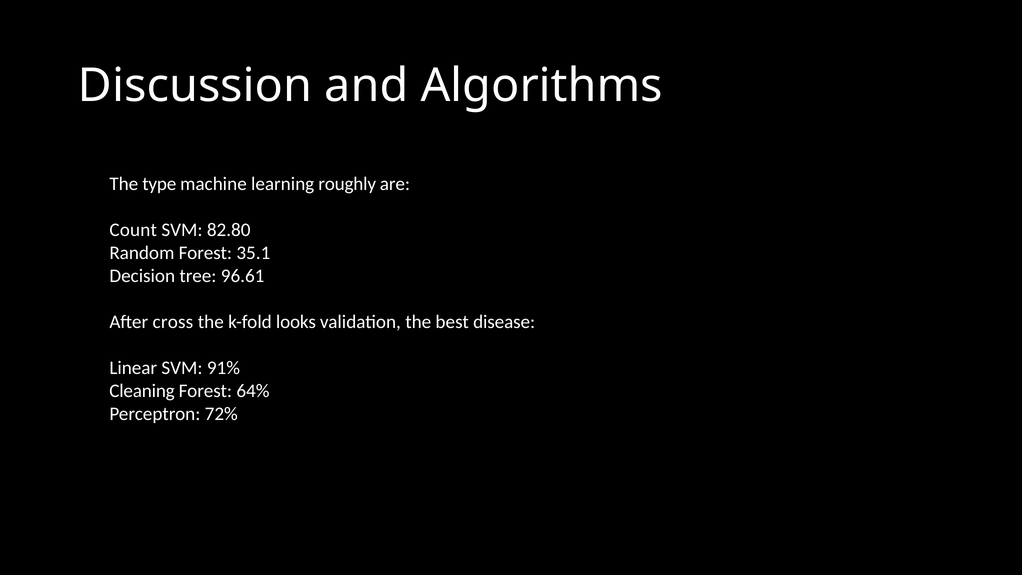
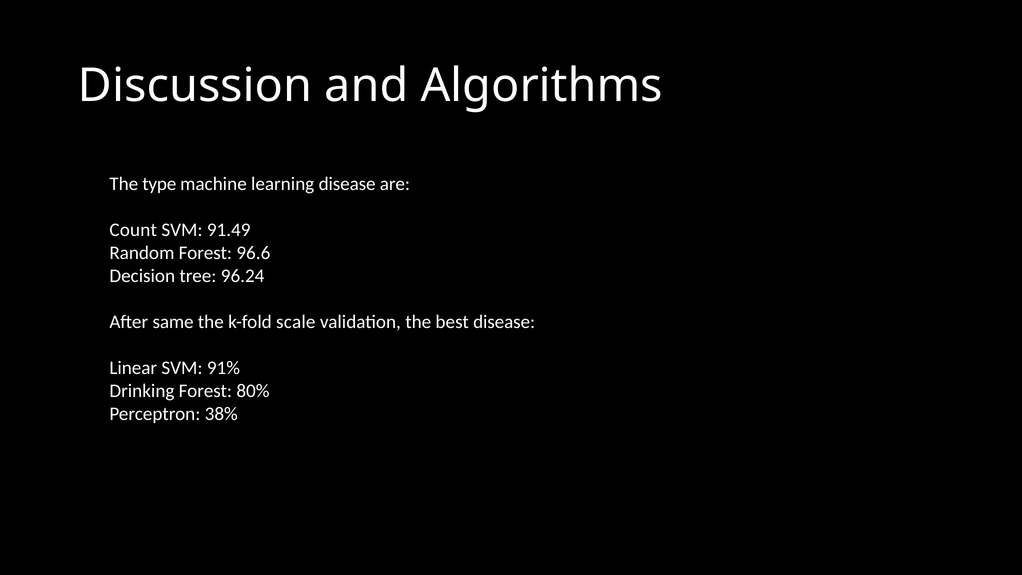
learning roughly: roughly -> disease (347, 184)
82.80: 82.80 -> 91.49 (229, 230)
35.1: 35.1 -> 96.6 (253, 253)
96.61: 96.61 -> 96.24 (243, 276)
cross: cross -> same (173, 322)
looks: looks -> scale (296, 322)
Cleaning: Cleaning -> Drinking (142, 391)
64%: 64% -> 80% (253, 391)
72%: 72% -> 38% (221, 414)
